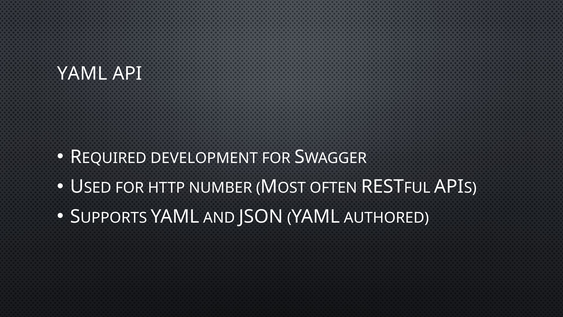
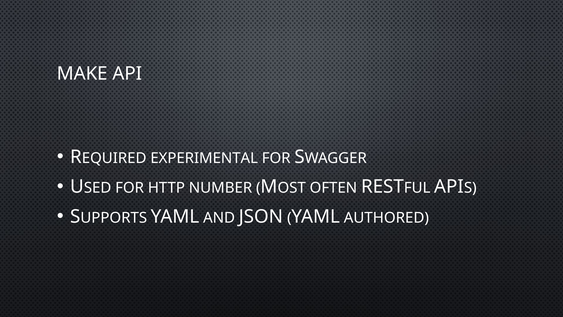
YAML: YAML -> MAKE (82, 73)
DEVELOPMENT: DEVELOPMENT -> EXPERIMENTAL (204, 158)
